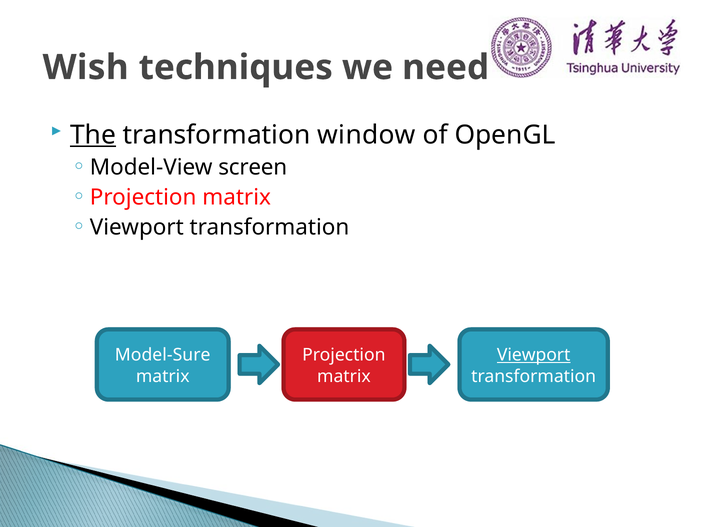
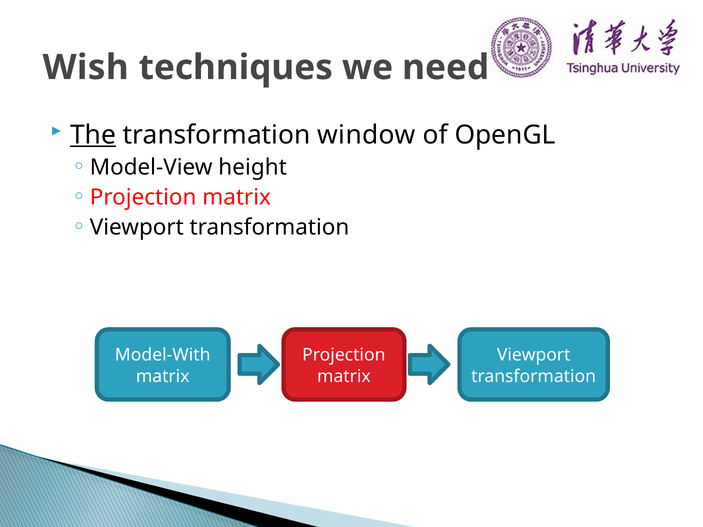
screen: screen -> height (253, 167)
Model-Sure: Model-Sure -> Model-With (163, 355)
Viewport underline: present -> none (534, 355)
